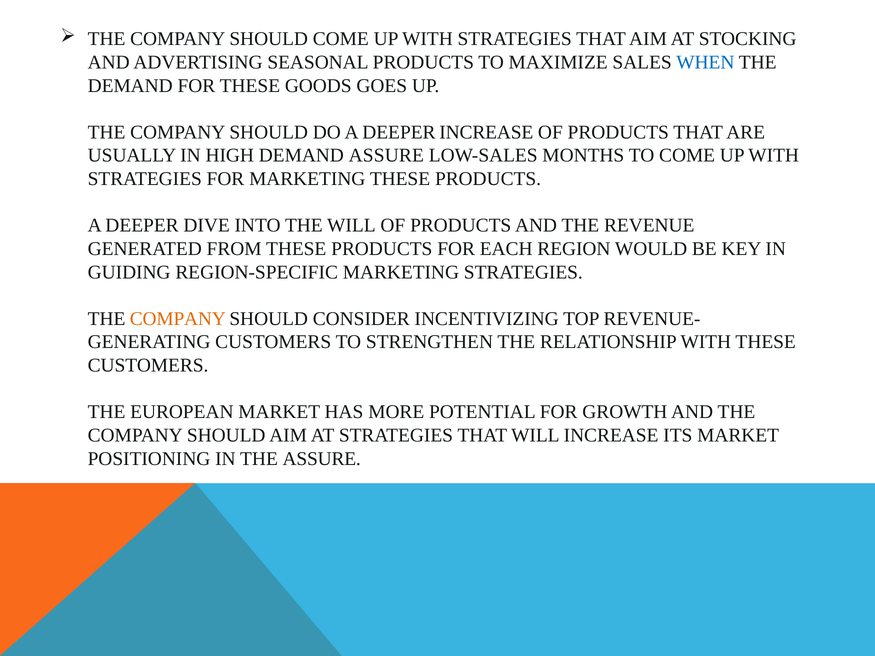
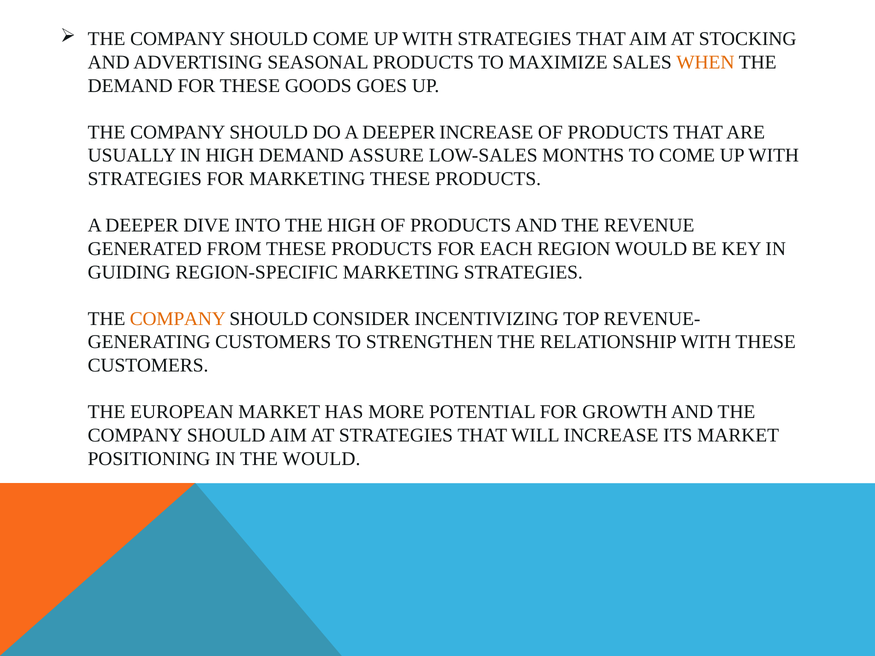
WHEN colour: blue -> orange (705, 62)
THE WILL: WILL -> HIGH (351, 226)
THE ASSURE: ASSURE -> WOULD (322, 459)
